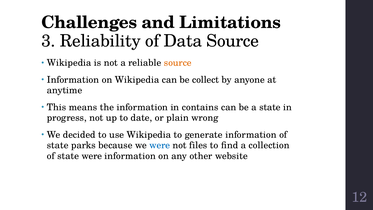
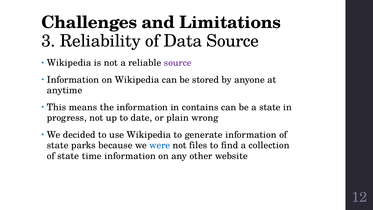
source colour: orange -> purple (178, 63)
collect: collect -> stored (206, 80)
state were: were -> time (92, 156)
